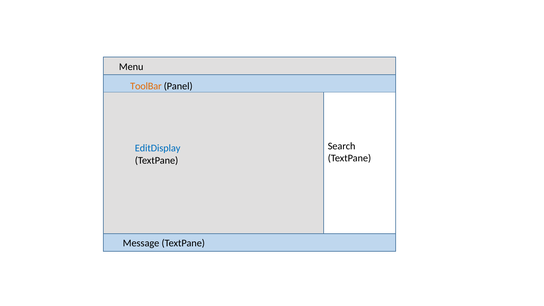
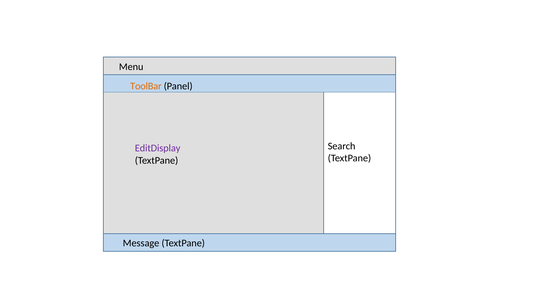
EditDisplay colour: blue -> purple (158, 148)
